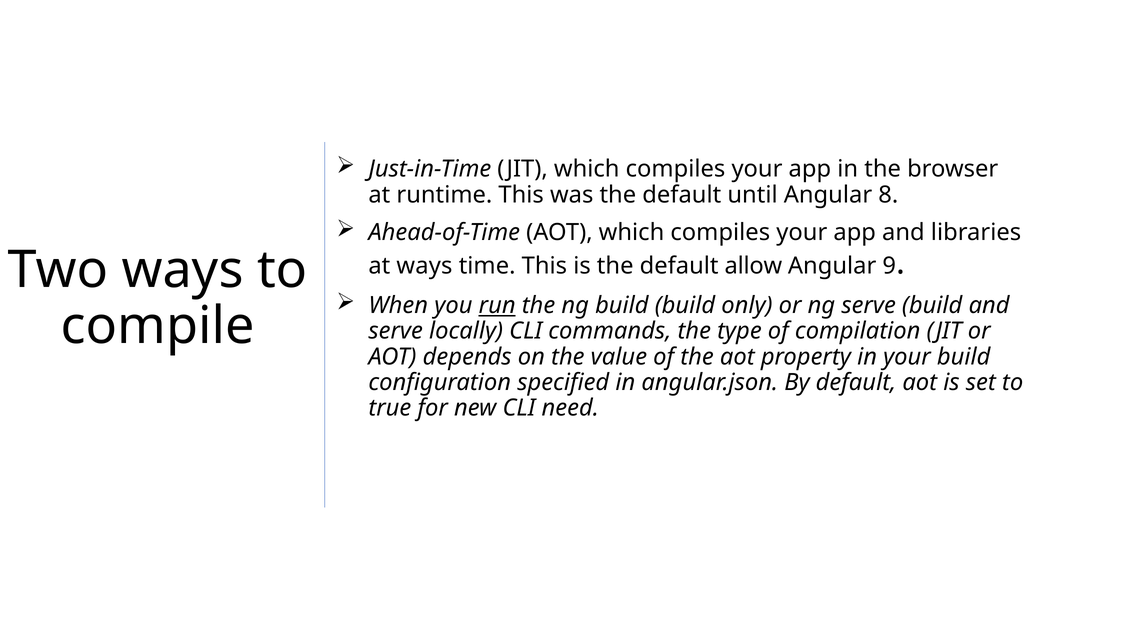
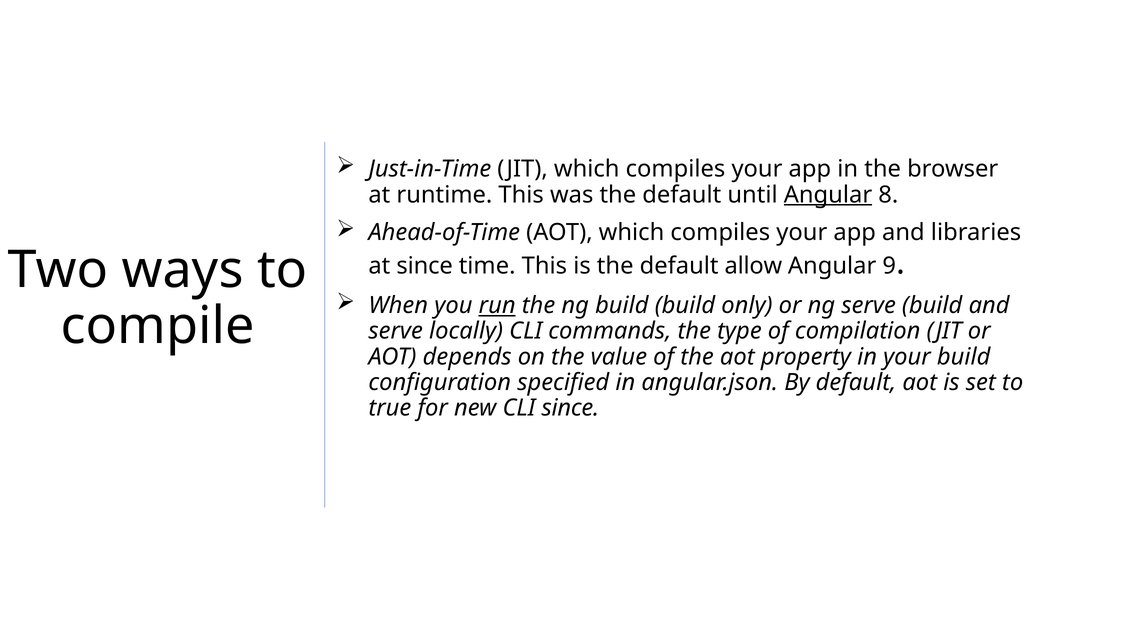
Angular underline: none -> present (828, 195)
at ways: ways -> since (425, 266)
CLI need: need -> since (570, 408)
